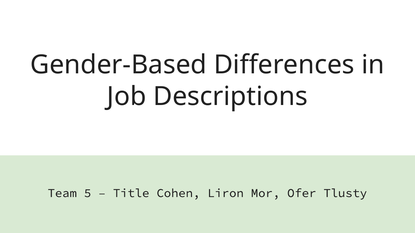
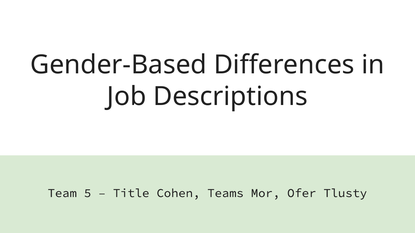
Liron: Liron -> Teams (226, 193)
